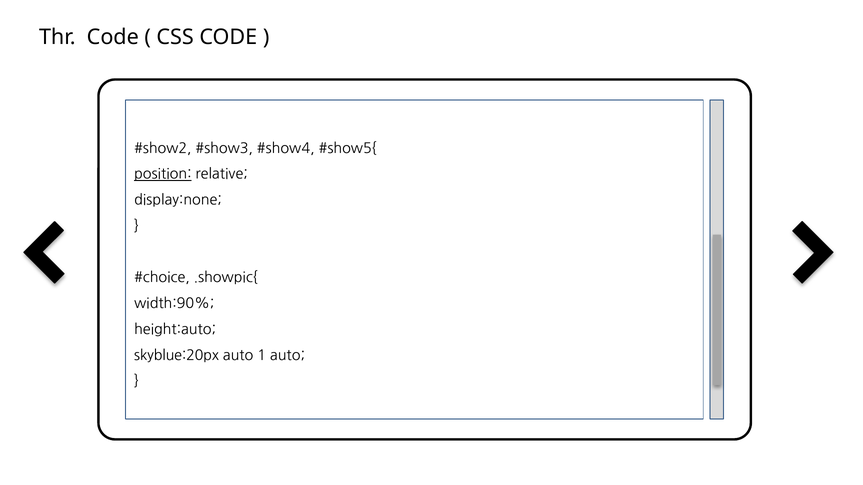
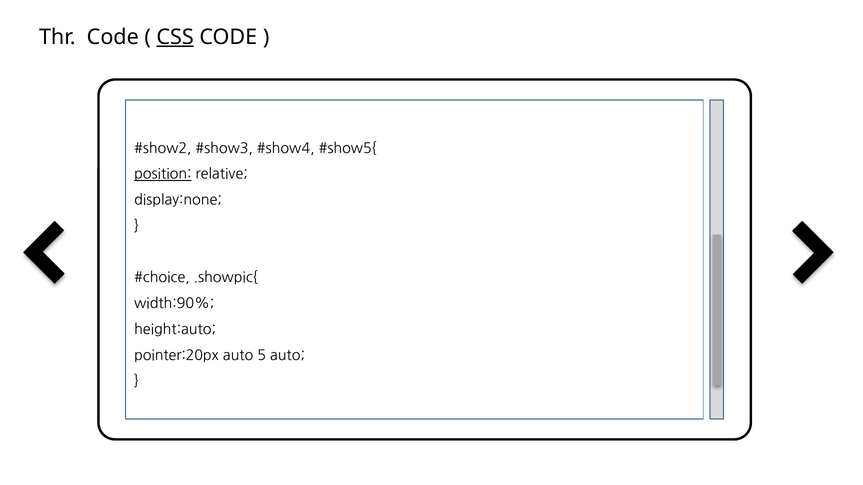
CSS underline: none -> present (175, 37)
skyblue:20px: skyblue:20px -> pointer:20px (177, 356)
1: 1 -> 5 (262, 356)
